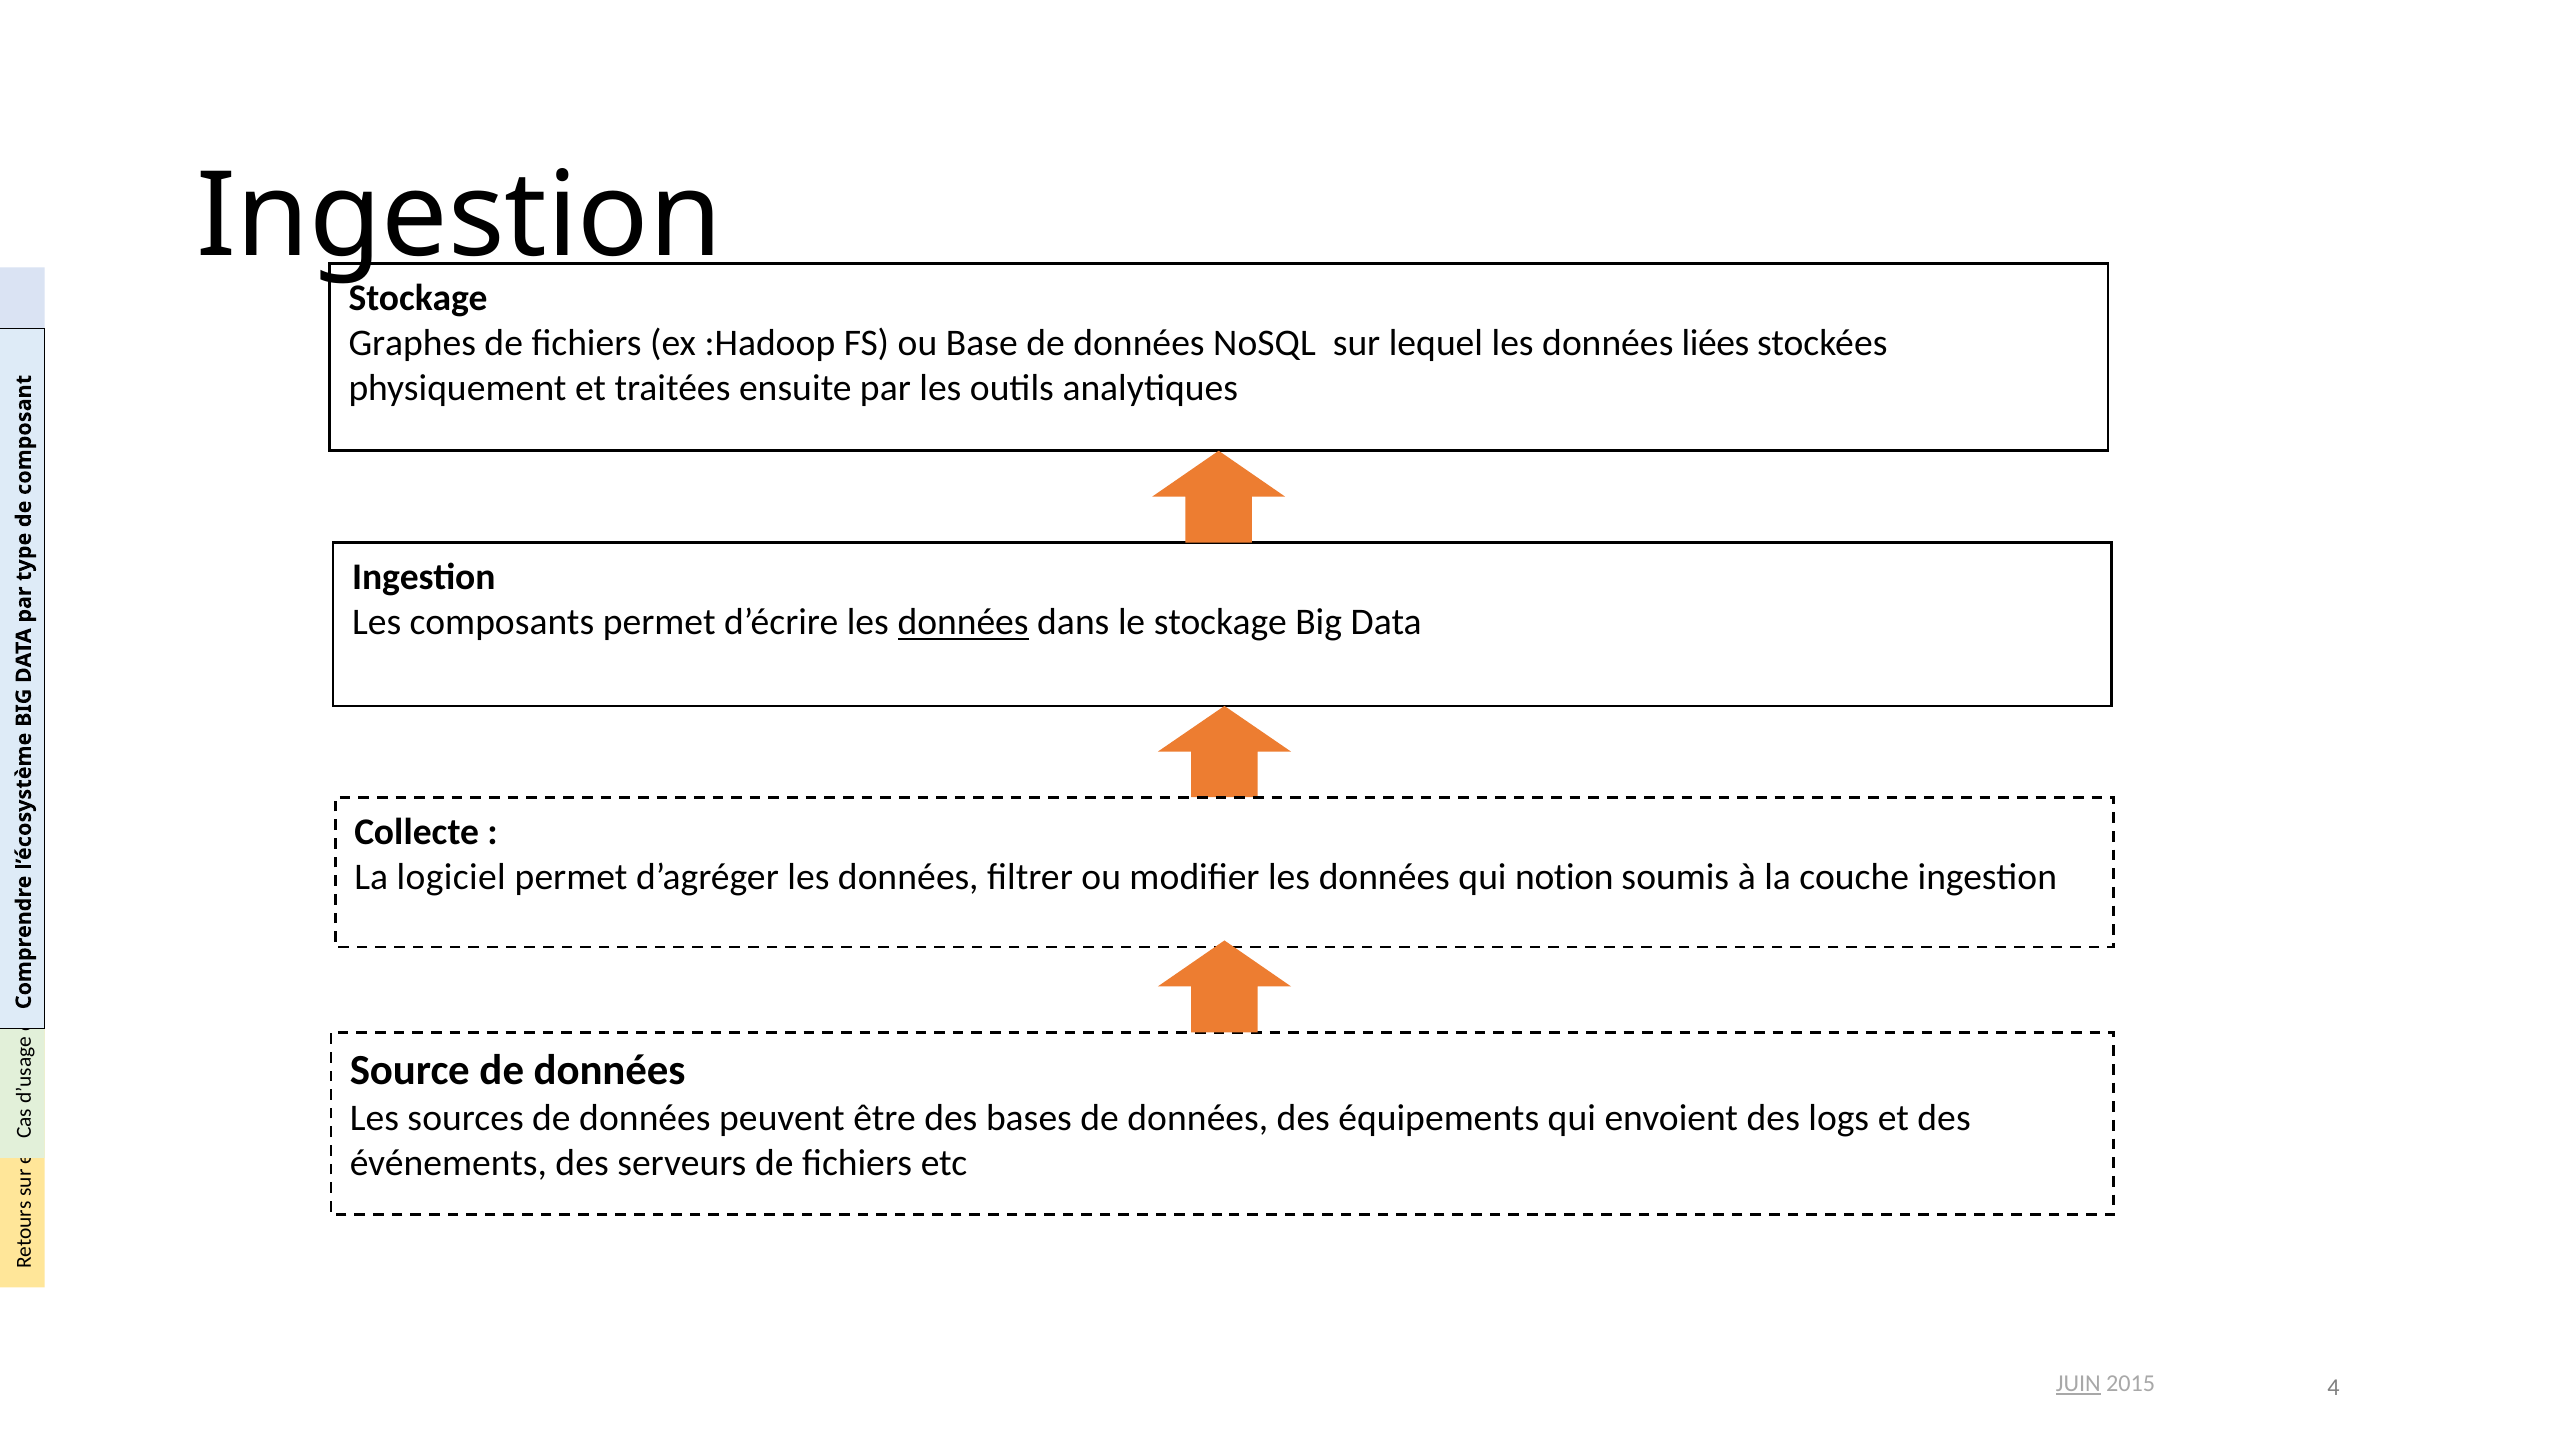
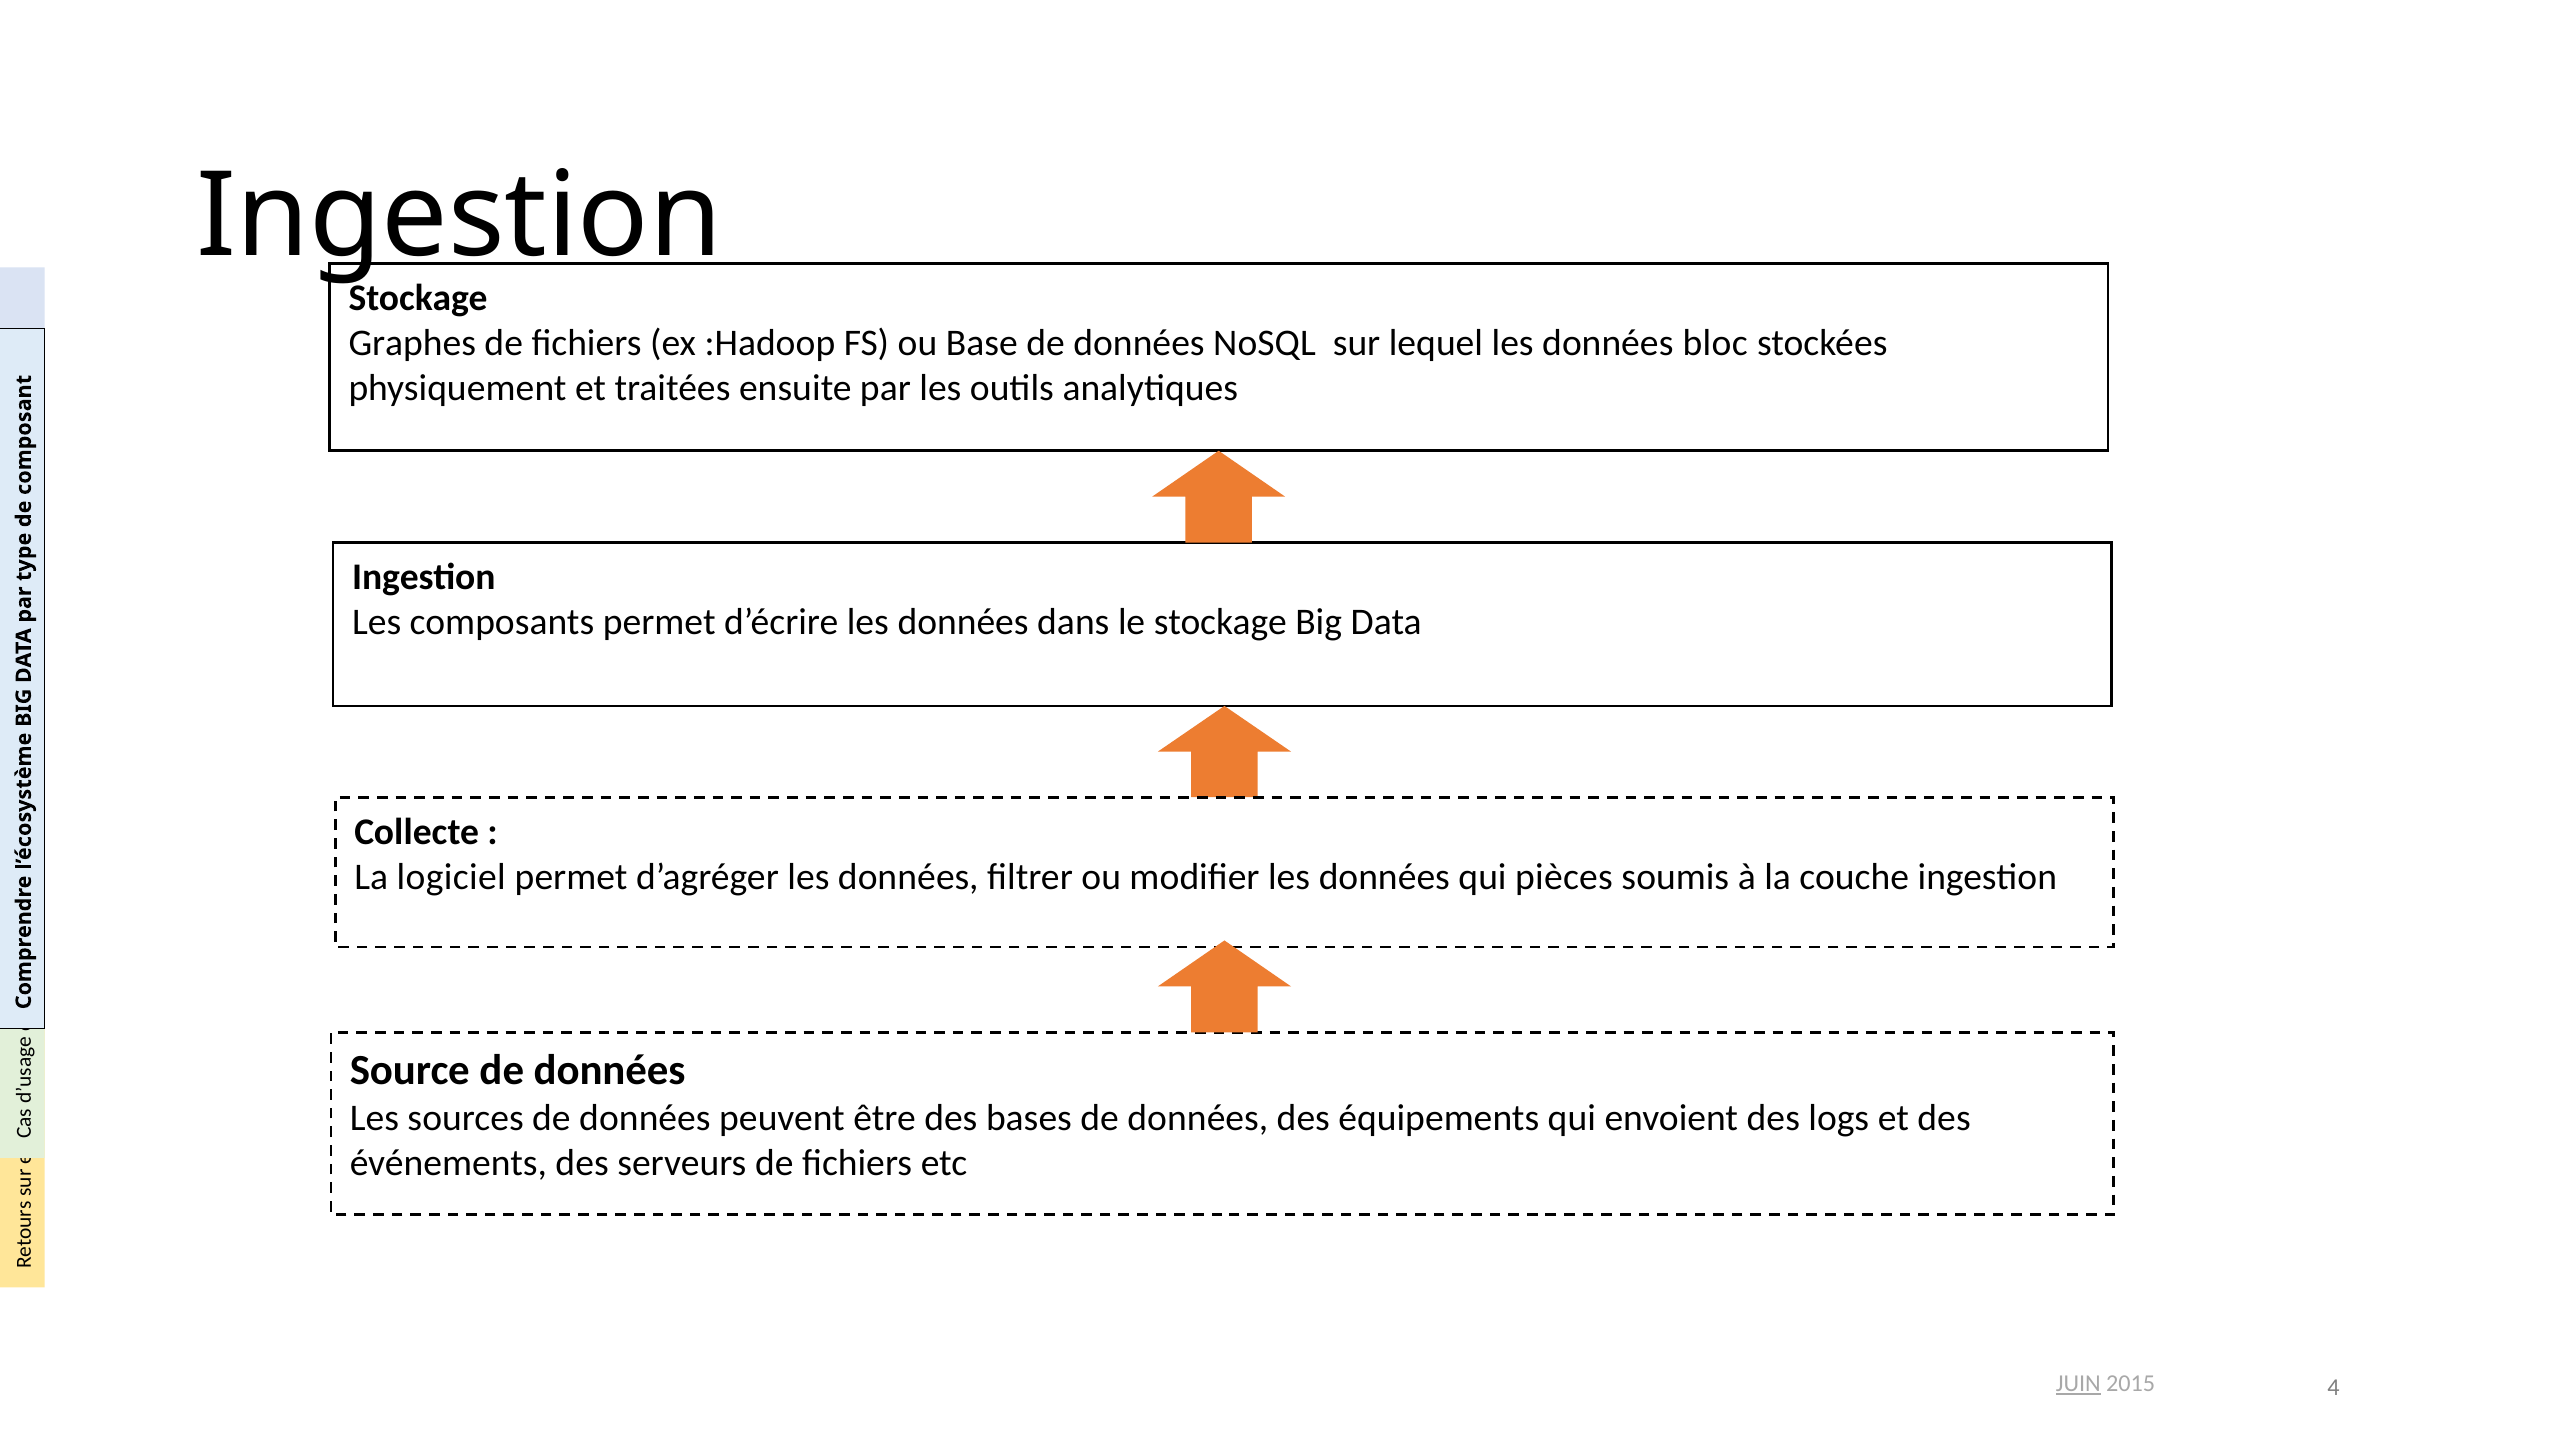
liées: liées -> bloc (1715, 343)
données underline: present -> none (963, 622)
notion: notion -> pièces (1564, 877)
